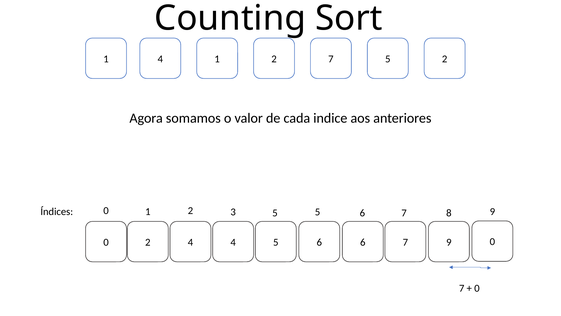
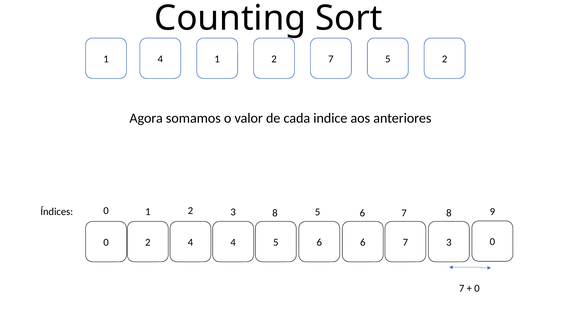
3 5: 5 -> 8 (275, 213)
7 9: 9 -> 3 (449, 242)
